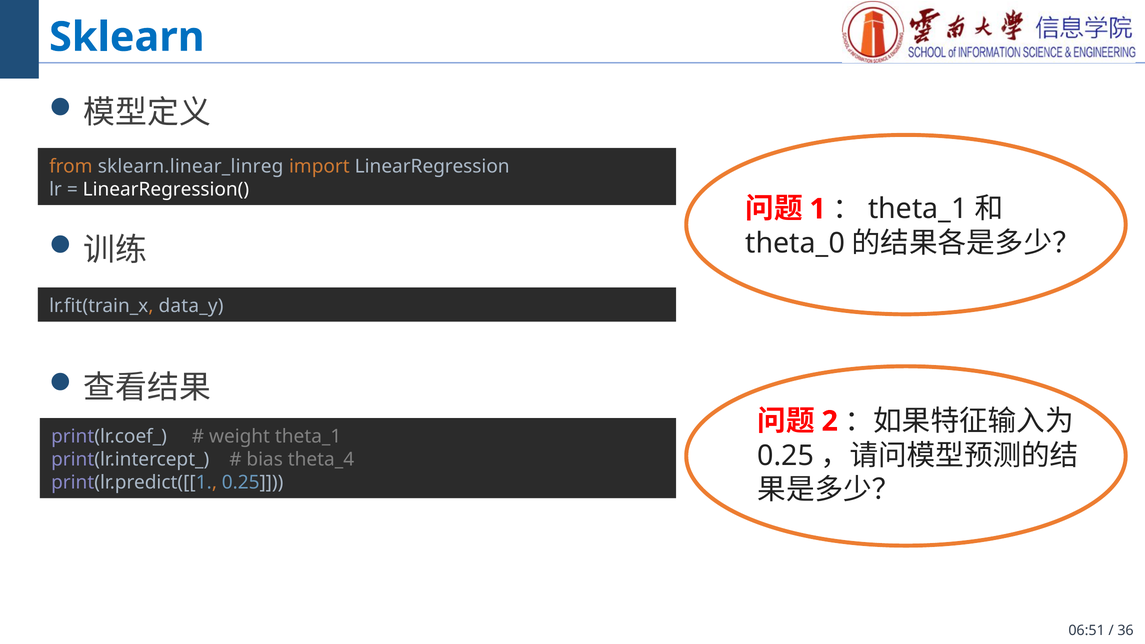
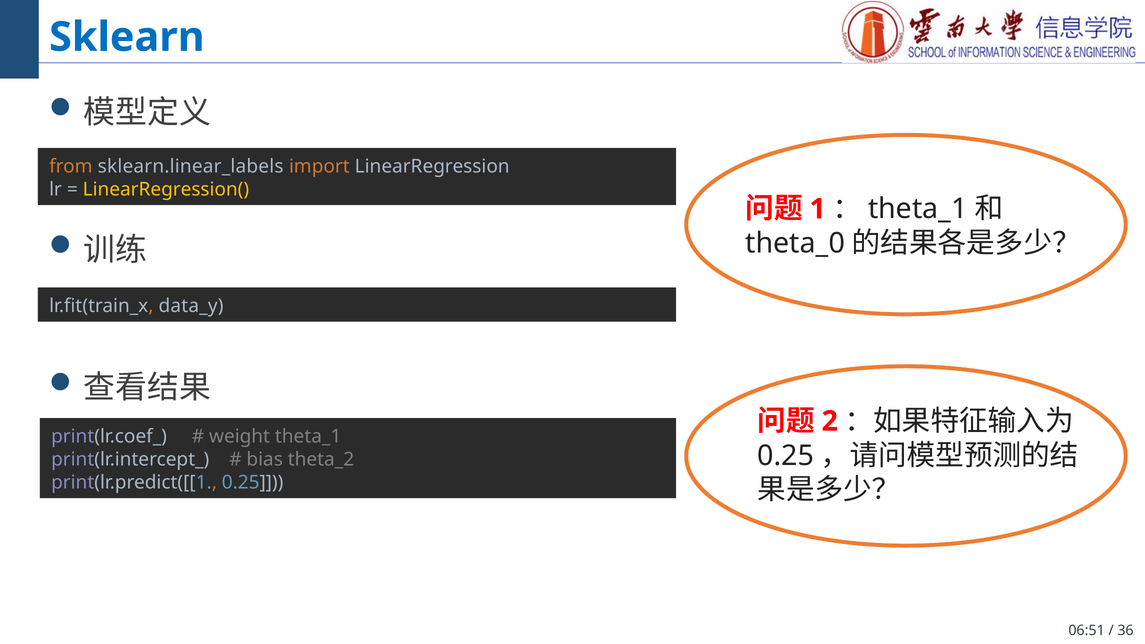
sklearn.linear_linreg: sklearn.linear_linreg -> sklearn.linear_labels (191, 166)
LinearRegression( colour: white -> yellow (166, 189)
theta_4: theta_4 -> theta_2 (321, 460)
